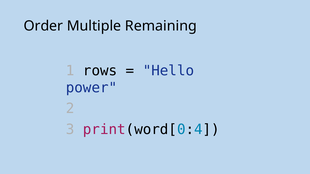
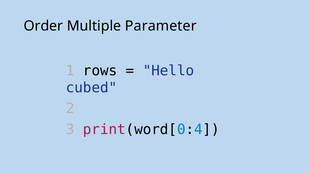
Remaining: Remaining -> Parameter (161, 26)
power: power -> cubed (92, 88)
